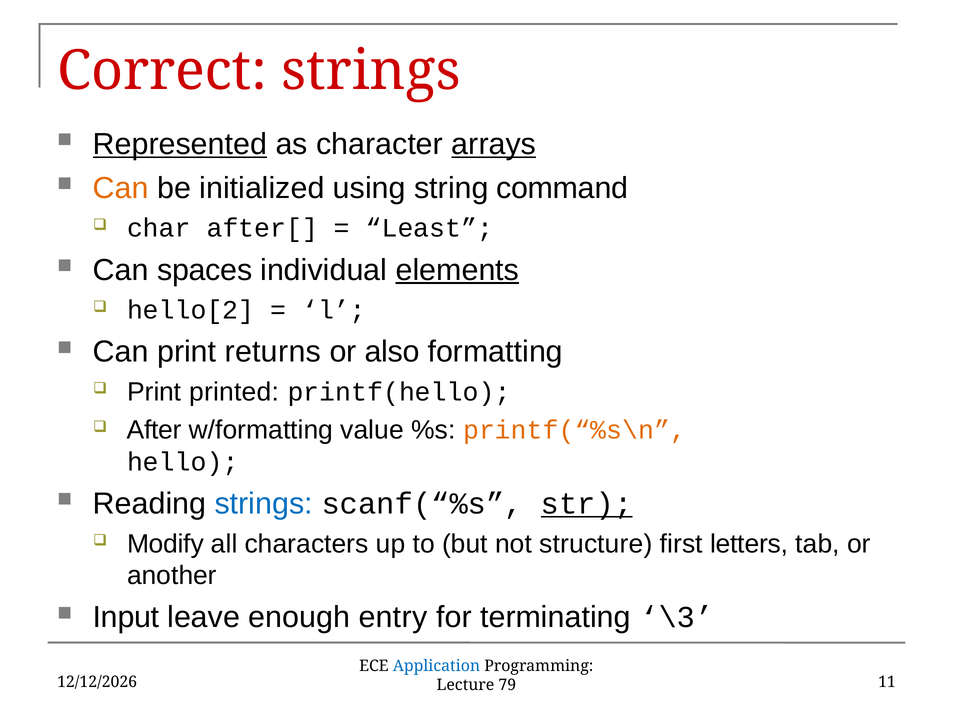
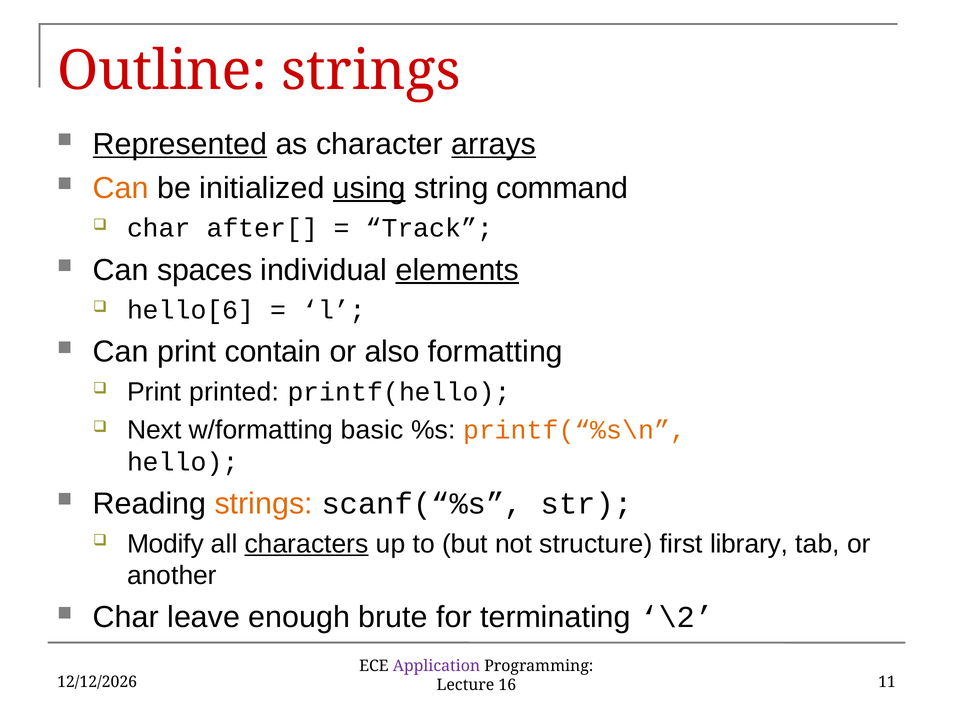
Correct: Correct -> Outline (162, 71)
using underline: none -> present (369, 188)
Least: Least -> Track (429, 228)
hello[2: hello[2 -> hello[6 (191, 310)
returns: returns -> contain (273, 352)
After: After -> Next (154, 431)
value: value -> basic (372, 431)
strings colour: blue -> orange (264, 504)
str underline: present -> none (587, 504)
characters underline: none -> present (307, 544)
letters: letters -> library (749, 544)
Input: Input -> Char (126, 618)
entry: entry -> brute (393, 618)
\3: \3 -> \2 (677, 618)
Application colour: blue -> purple (436, 667)
79: 79 -> 16 (507, 686)
